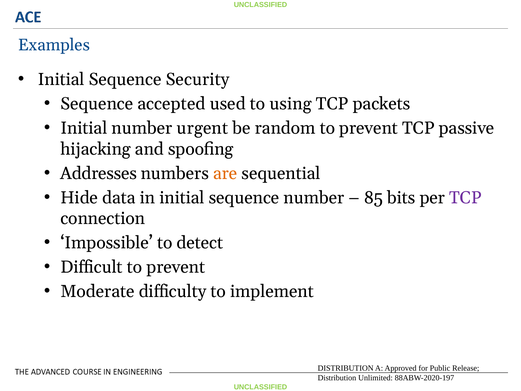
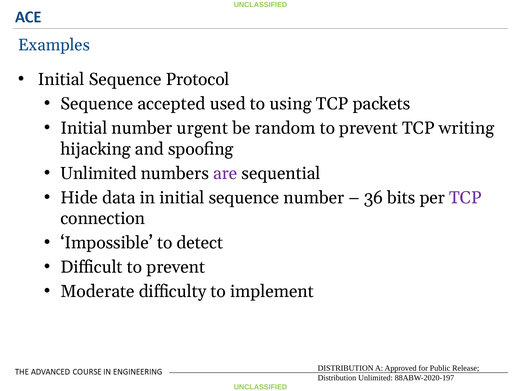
Security: Security -> Protocol (198, 79)
passive: passive -> writing (467, 128)
Addresses: Addresses -> Unlimited (99, 173)
are colour: orange -> purple (225, 173)
85: 85 -> 36 (373, 198)
